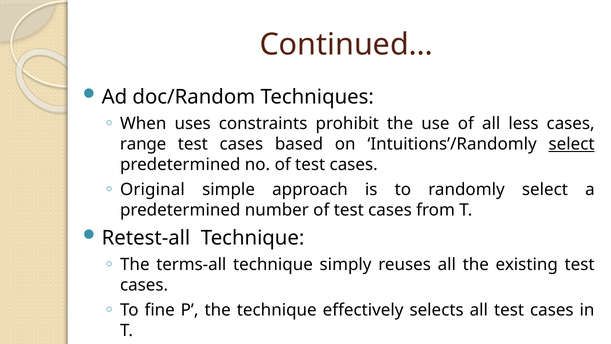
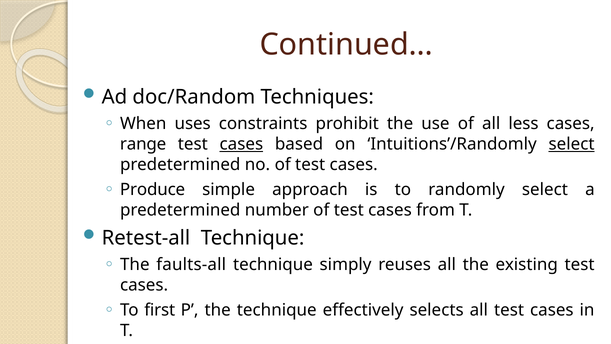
cases underline: none -> present (241, 144)
Original: Original -> Produce (153, 189)
terms-all: terms-all -> faults-all (191, 264)
fine: fine -> first (160, 310)
